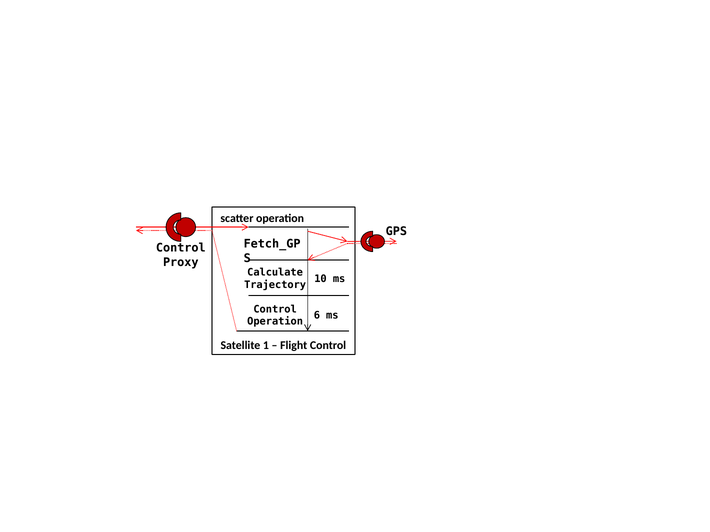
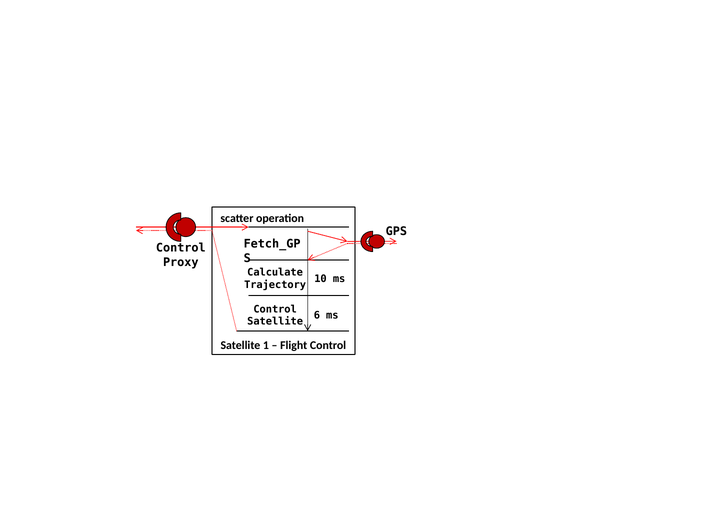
Operation: Operation -> Satellite (275, 322)
